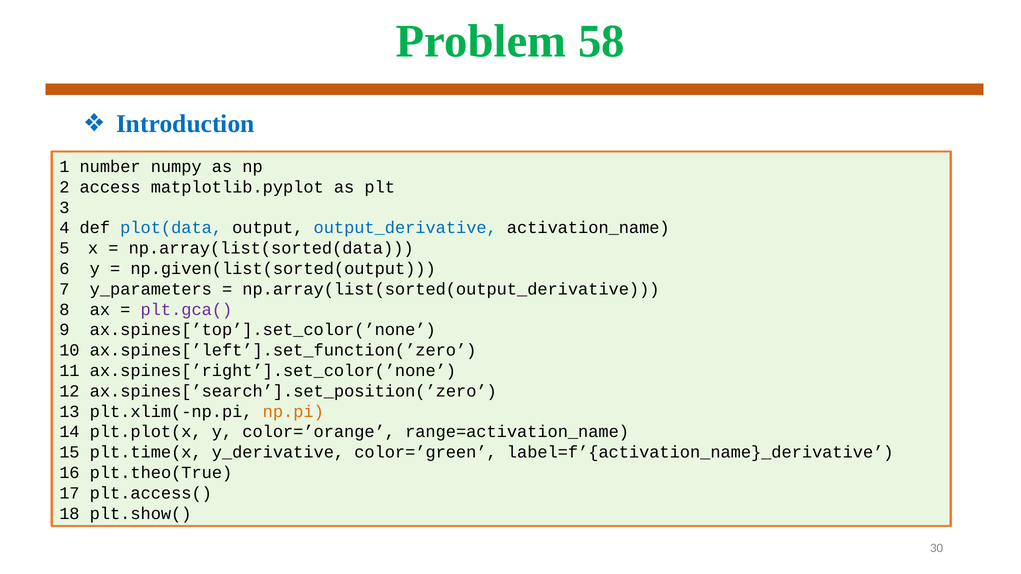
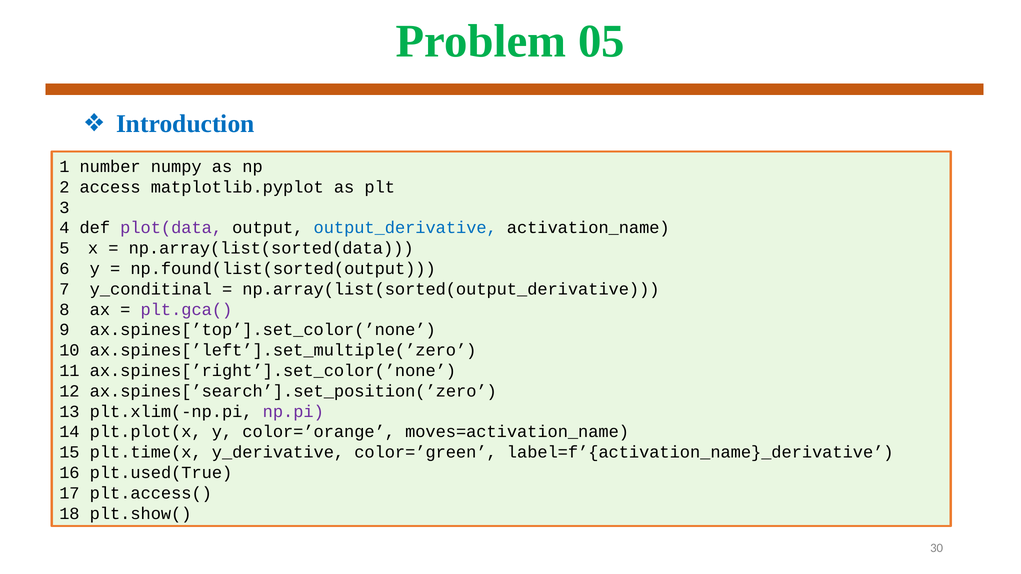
58: 58 -> 05 (601, 42)
plot(data colour: blue -> purple (171, 228)
np.given(list(sorted(output: np.given(list(sorted(output -> np.found(list(sorted(output (283, 269)
y_parameters: y_parameters -> y_conditinal (151, 289)
ax.spines[’left’].set_function(’zero: ax.spines[’left’].set_function(’zero -> ax.spines[’left’].set_multiple(’zero (283, 350)
np.pi colour: orange -> purple (293, 412)
range=activation_name: range=activation_name -> moves=activation_name (517, 432)
plt.theo(True: plt.theo(True -> plt.used(True (161, 473)
